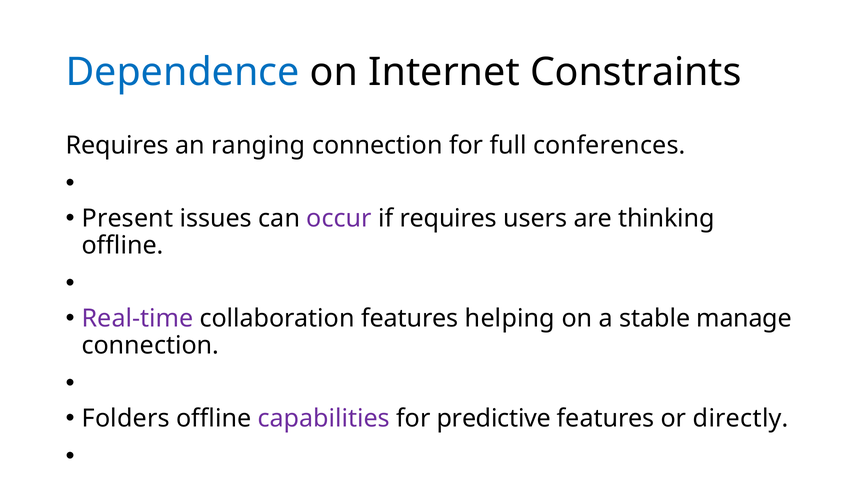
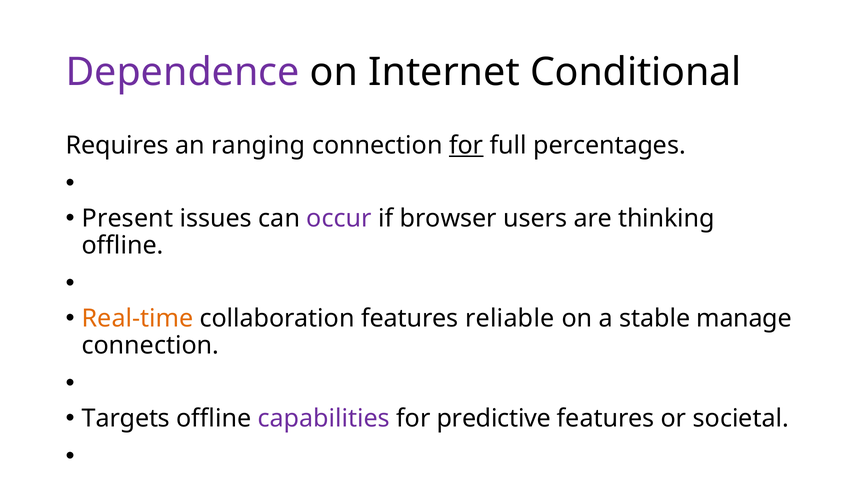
Dependence colour: blue -> purple (183, 72)
Constraints: Constraints -> Conditional (636, 72)
for underline: none -> present (466, 146)
conferences: conferences -> percentages (610, 146)
if requires: requires -> browser (448, 219)
Real-time colour: purple -> orange (138, 319)
helping: helping -> reliable (510, 319)
Folders: Folders -> Targets (126, 419)
directly: directly -> societal (741, 419)
